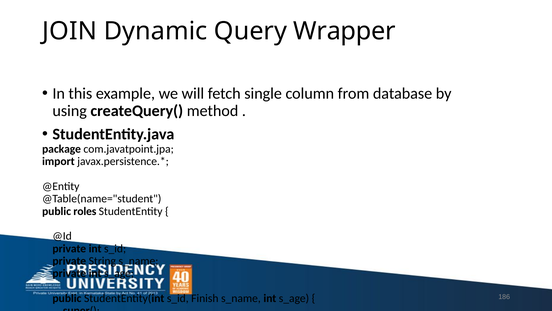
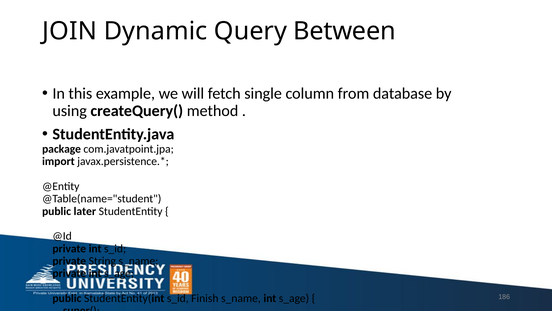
Wrapper: Wrapper -> Between (344, 31)
roles: roles -> later (85, 211)
